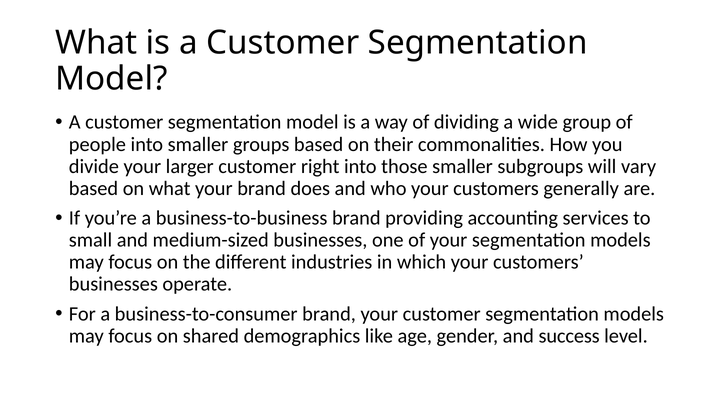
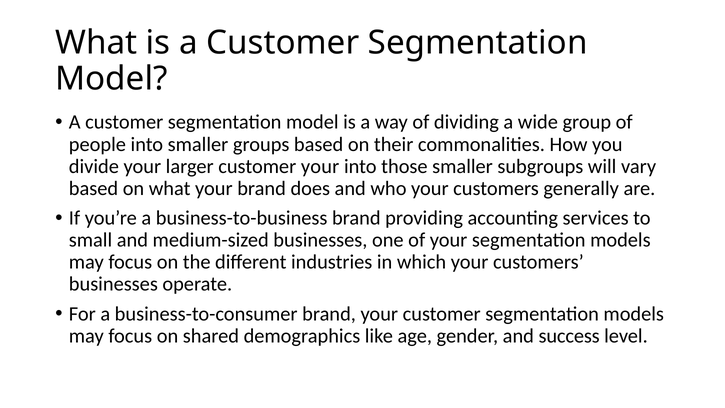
customer right: right -> your (320, 166)
